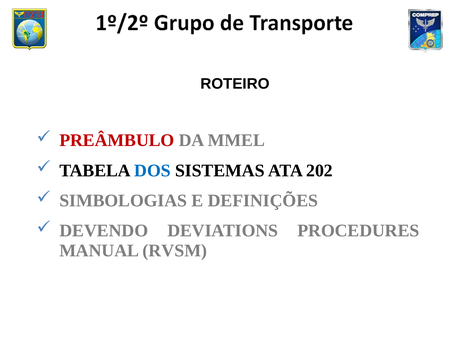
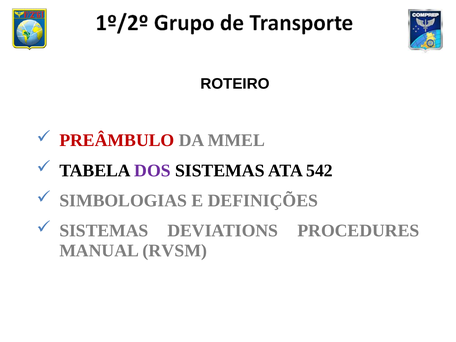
DOS colour: blue -> purple (152, 171)
202: 202 -> 542 (320, 171)
DEVENDO: DEVENDO -> SISTEMAS (104, 231)
